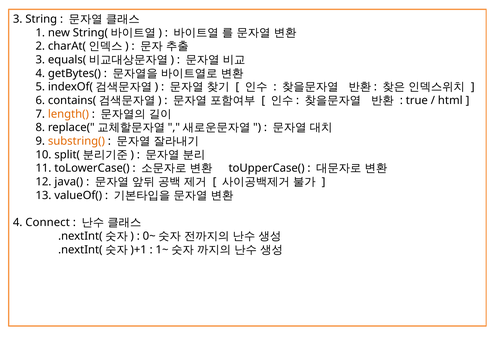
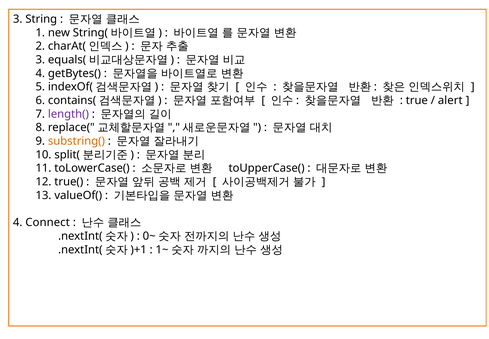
html: html -> alert (450, 100)
length( colour: orange -> purple (68, 114)
java(: java( -> true( (69, 182)
